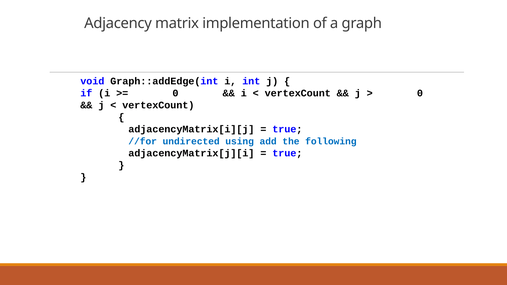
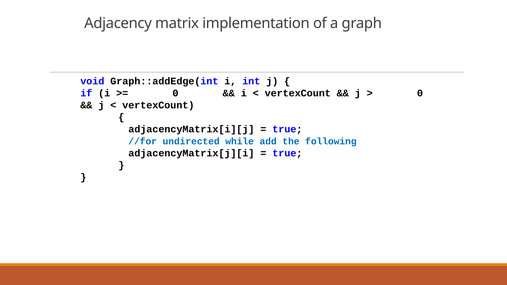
using: using -> while (240, 142)
